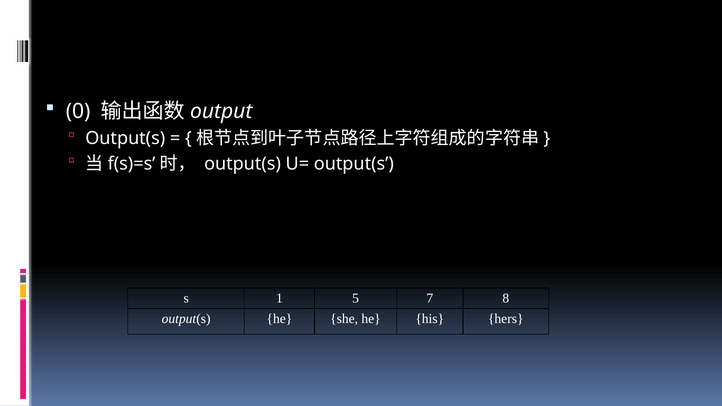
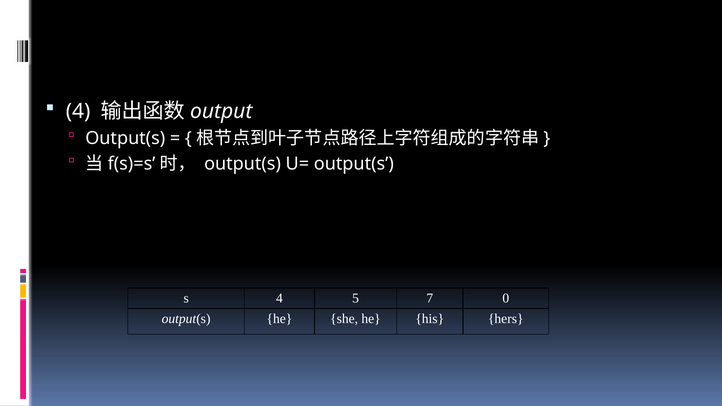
0: 0 -> 4 (78, 112)
s 1: 1 -> 4 (279, 298)
8: 8 -> 0 (506, 298)
